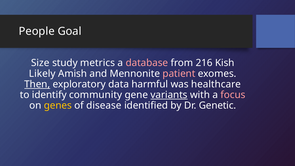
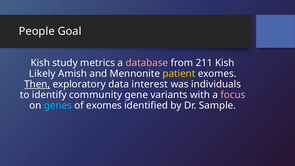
Size: Size -> Kish (40, 63)
216: 216 -> 211 (204, 63)
patient colour: pink -> yellow (179, 74)
harmful: harmful -> interest (150, 84)
healthcare: healthcare -> individuals (216, 84)
variants underline: present -> none (169, 95)
genes colour: yellow -> light blue (58, 105)
of disease: disease -> exomes (104, 105)
Genetic: Genetic -> Sample (217, 105)
